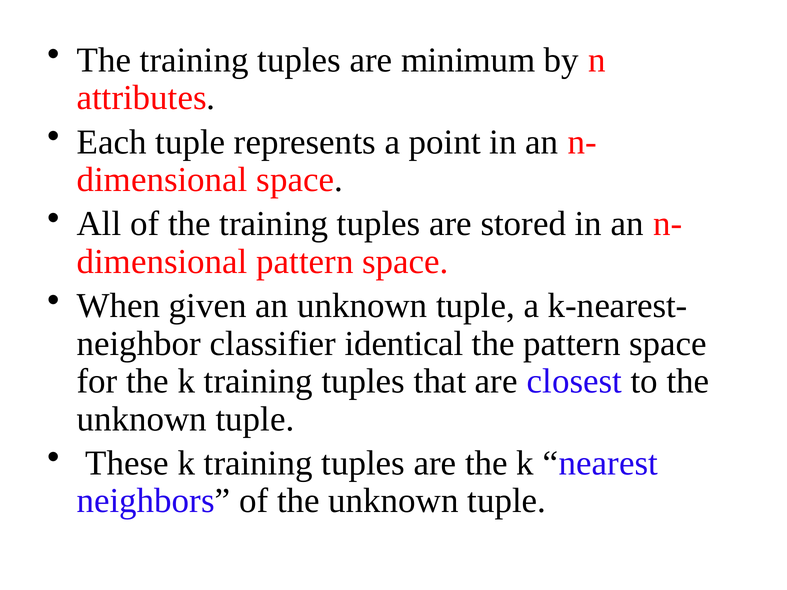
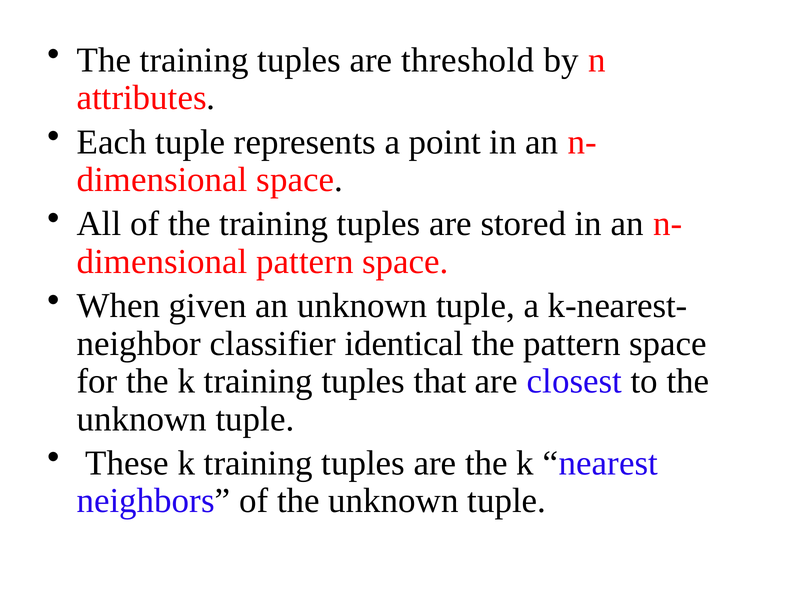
minimum: minimum -> threshold (468, 60)
